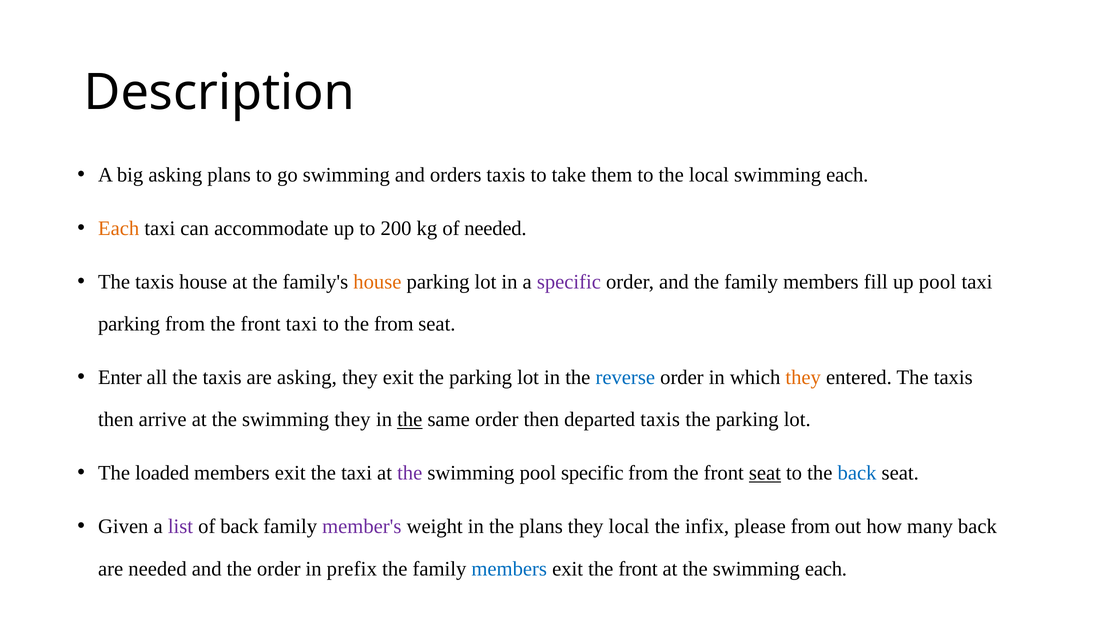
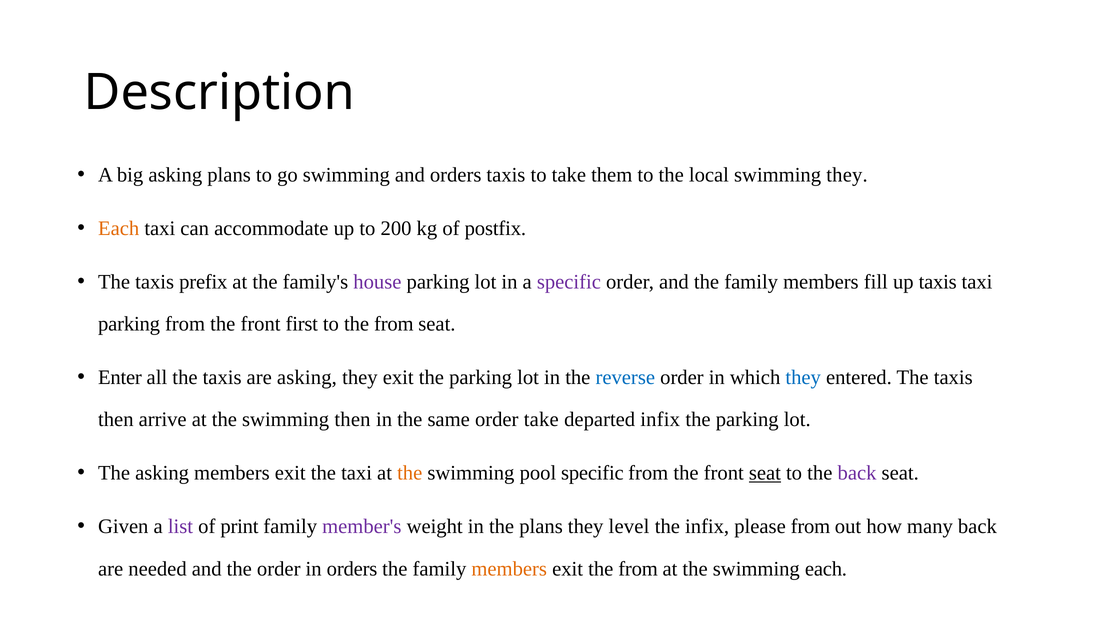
local swimming each: each -> they (847, 175)
of needed: needed -> postfix (495, 228)
taxis house: house -> prefix (203, 282)
house colour: orange -> purple (377, 282)
up pool: pool -> taxis (938, 282)
front taxi: taxi -> first (302, 324)
they colour: orange -> blue (803, 377)
swimming they: they -> then (352, 419)
the underline: present -> none (410, 419)
order then: then -> take (541, 419)
departed taxis: taxis -> infix (660, 419)
The loaded: loaded -> asking (162, 473)
the colour: purple -> orange (410, 473)
back colour: blue -> purple (857, 473)
of back: back -> print (239, 526)
they local: local -> level (629, 526)
in prefix: prefix -> orders (352, 568)
members colour: blue -> orange (509, 568)
exit the front: front -> from (638, 568)
